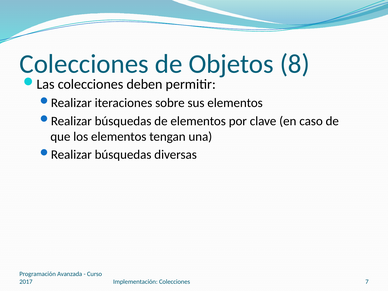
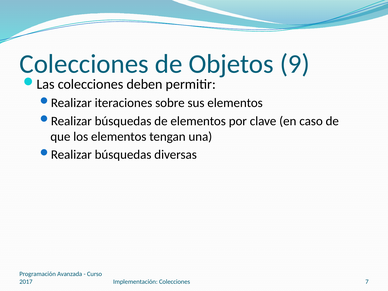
8: 8 -> 9 (295, 64)
